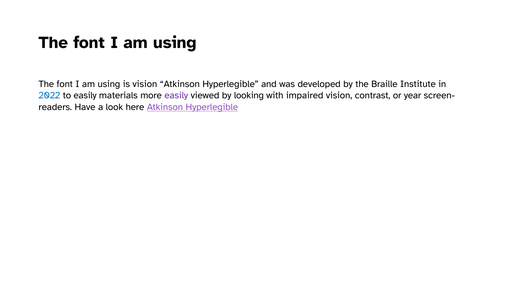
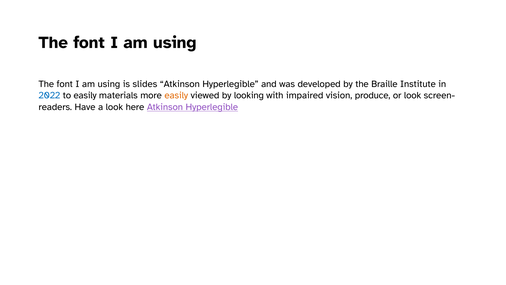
is vision: vision -> slides (145, 84)
easily colour: purple -> orange (176, 95)
contrast: contrast -> produce (373, 95)
or year: year -> look (413, 95)
